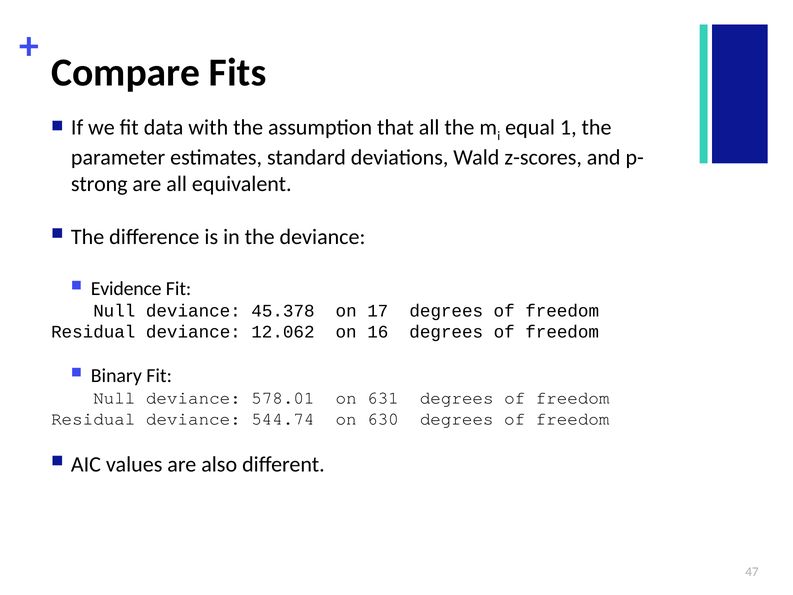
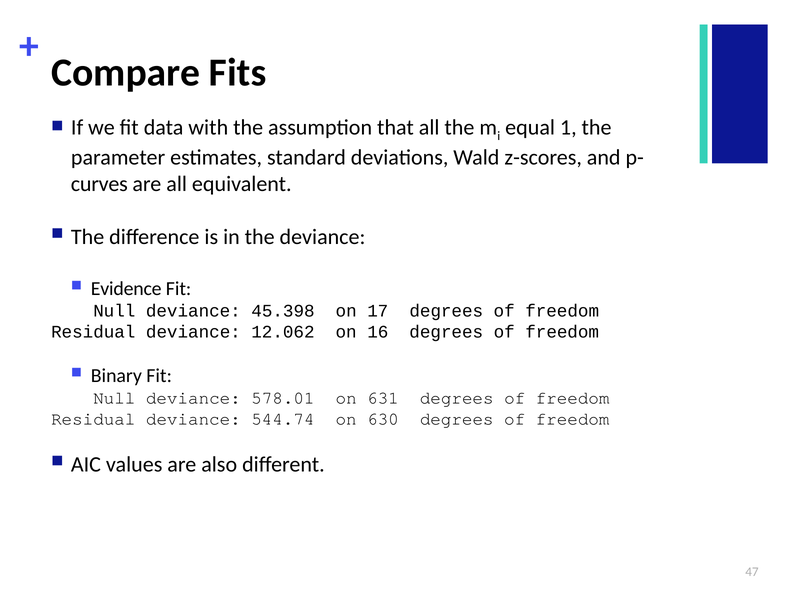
strong: strong -> curves (99, 184)
45.378: 45.378 -> 45.398 (283, 311)
